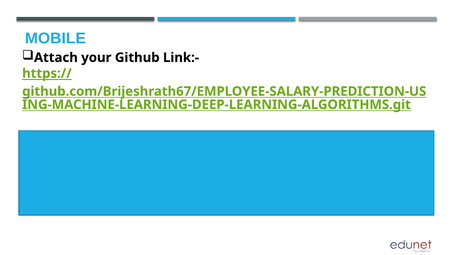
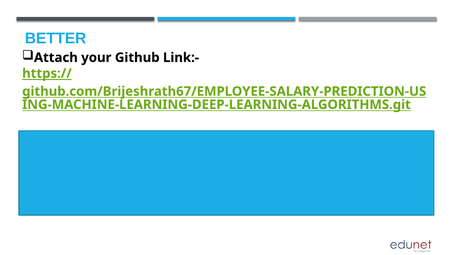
MOBILE: MOBILE -> BETTER (56, 38)
